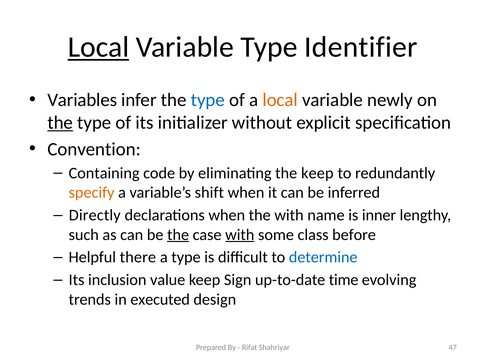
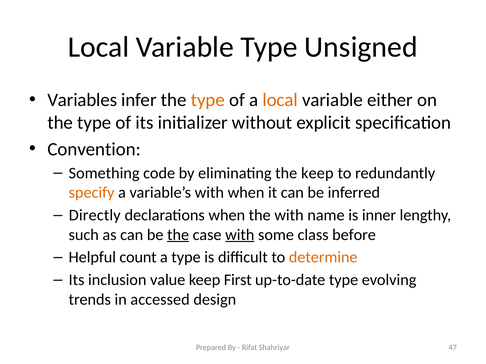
Local underline: present -> none (98, 47)
Identifier: Identifier -> Unsigned (361, 47)
type colour: blue -> orange (208, 100)
newly: newly -> either (390, 100)
the underline: present -> none (60, 123)
Containing: Containing -> Something (104, 173)
variable’s shift: shift -> with (209, 193)
there: there -> count (138, 258)
determine colour: blue -> orange (323, 258)
Sign: Sign -> First (238, 280)
up-to-date time: time -> type (344, 280)
executed: executed -> accessed (160, 300)
